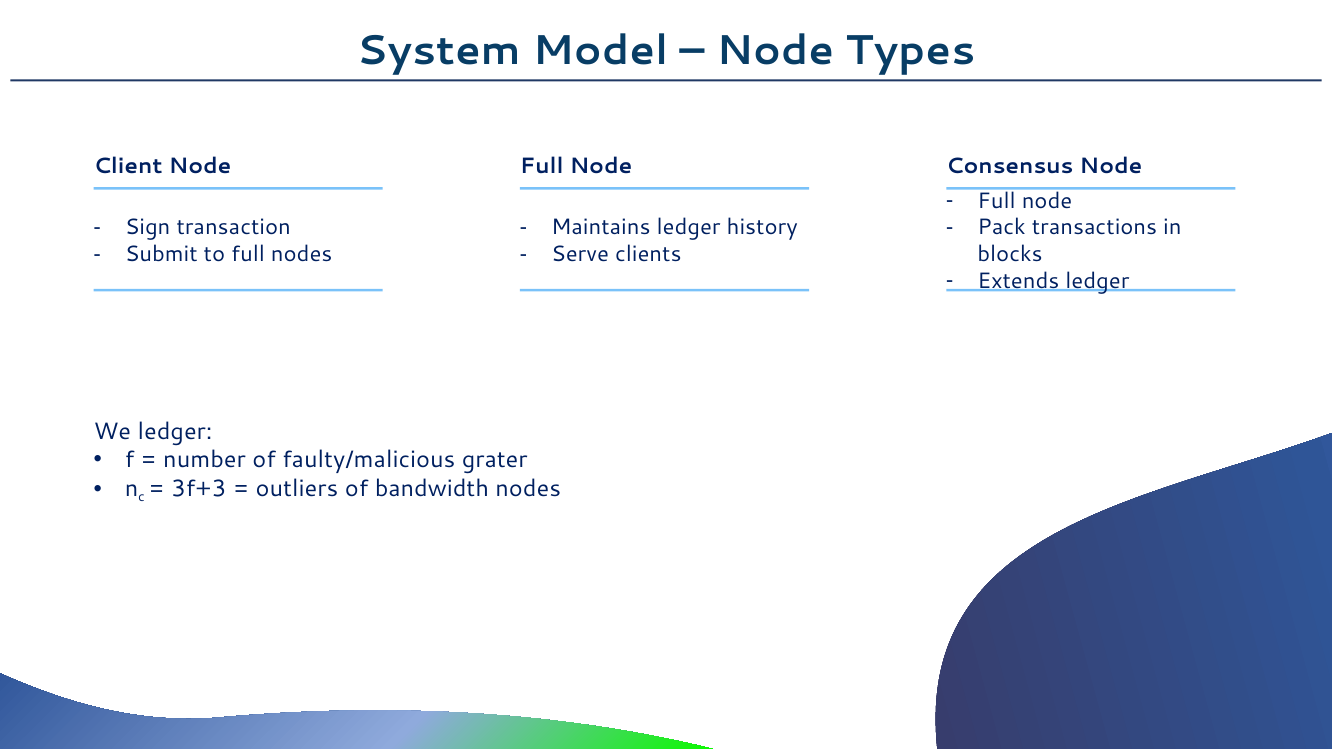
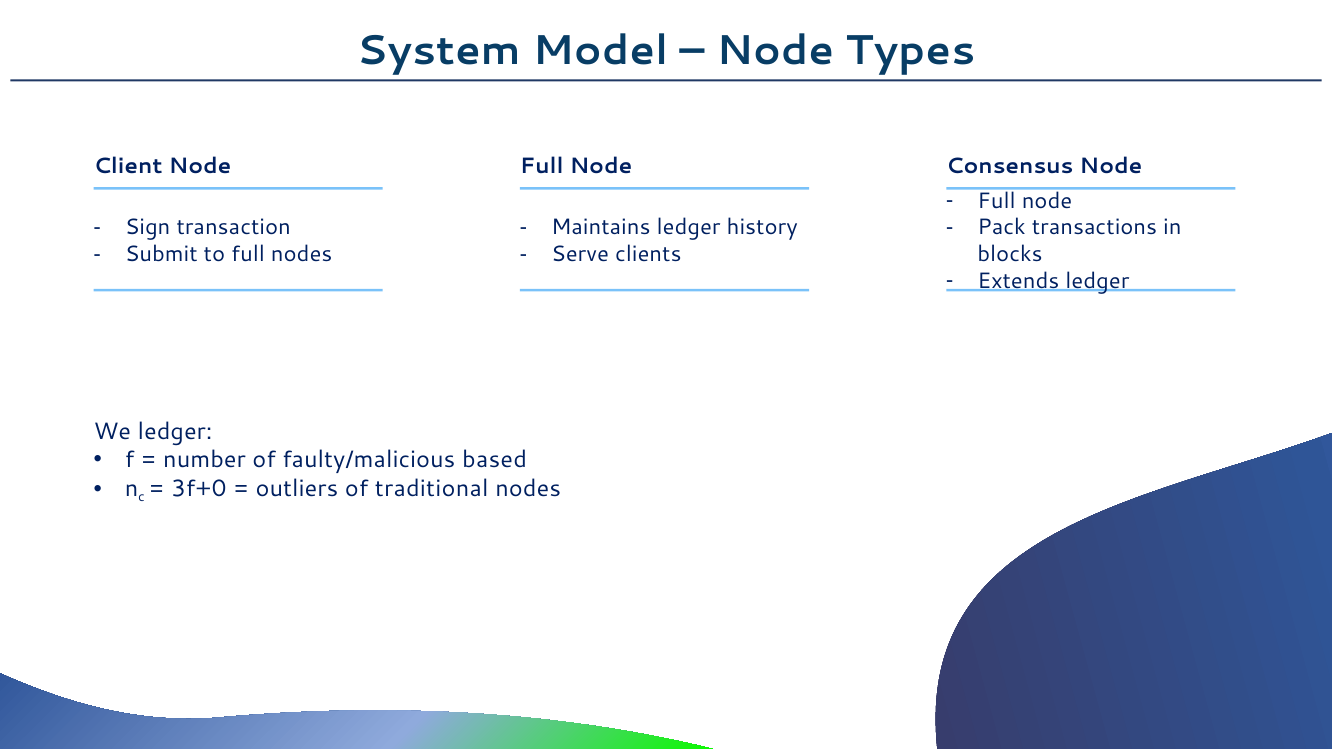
grater: grater -> based (495, 460)
3f+3: 3f+3 -> 3f+0 (199, 488)
bandwidth: bandwidth -> traditional (432, 488)
